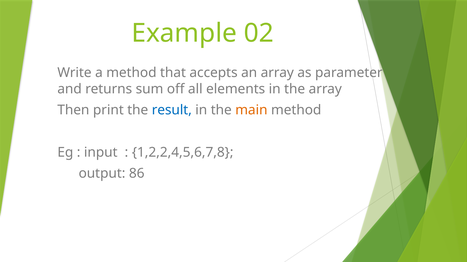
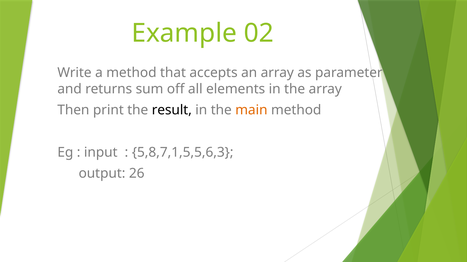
result colour: blue -> black (172, 110)
1,2,2,4,5,6,7,8: 1,2,2,4,5,6,7,8 -> 5,8,7,1,5,5,6,3 (183, 153)
86: 86 -> 26 (137, 174)
